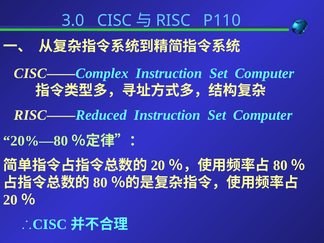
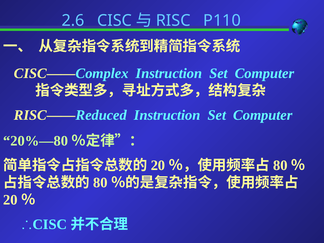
3.0: 3.0 -> 2.6 (73, 21)
